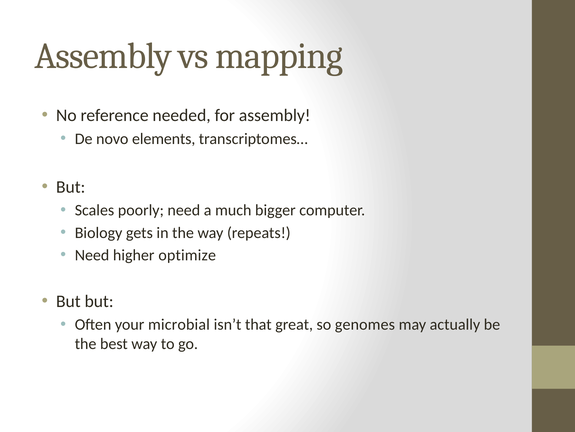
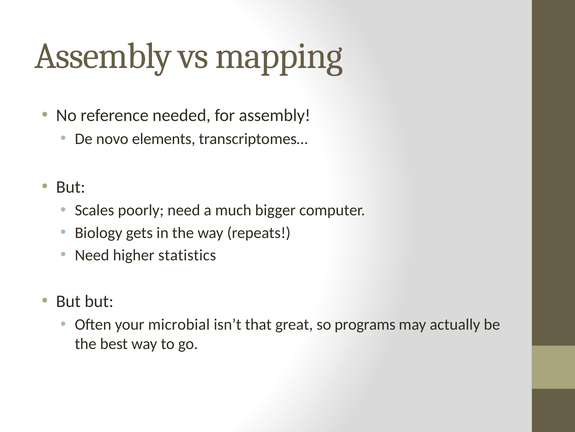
optimize: optimize -> statistics (187, 255)
genomes: genomes -> programs (365, 324)
